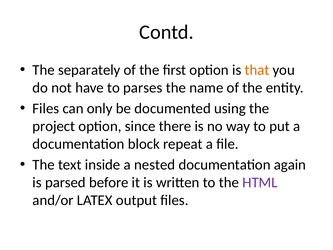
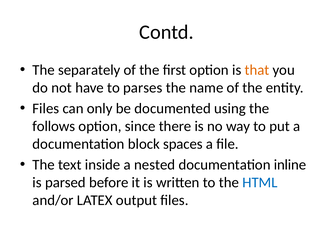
project: project -> follows (54, 126)
repeat: repeat -> spaces (183, 144)
again: again -> inline (290, 165)
HTML colour: purple -> blue (260, 182)
